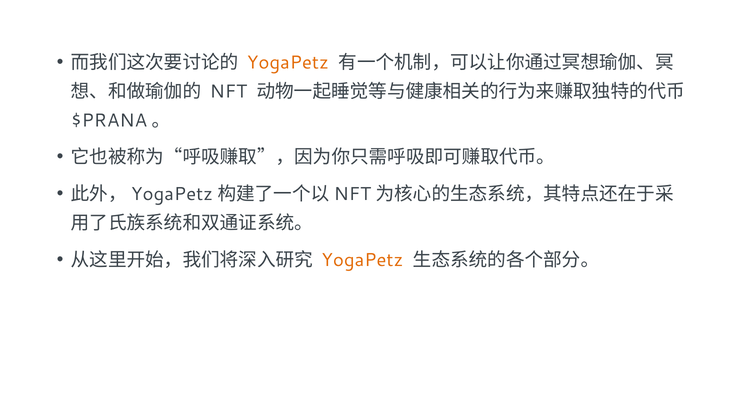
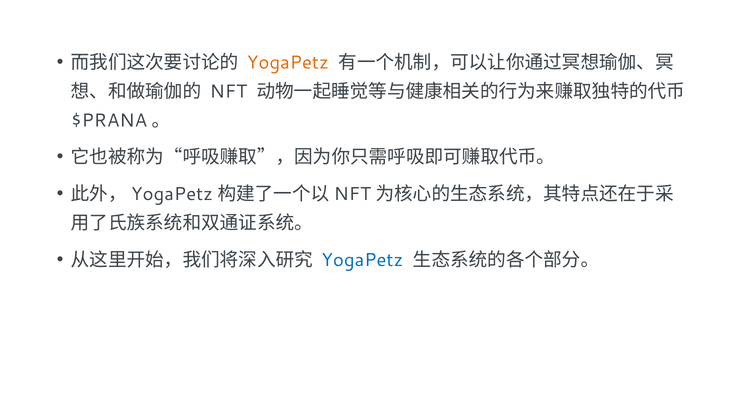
YogaPetz colour: orange -> blue (362, 260)
